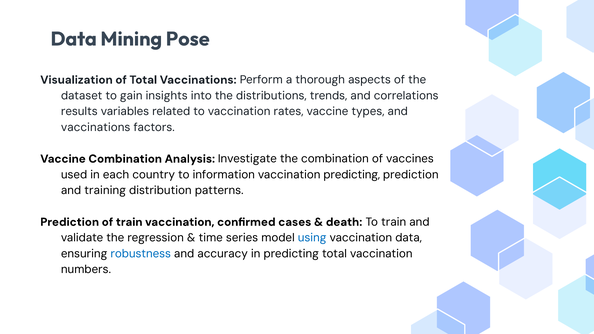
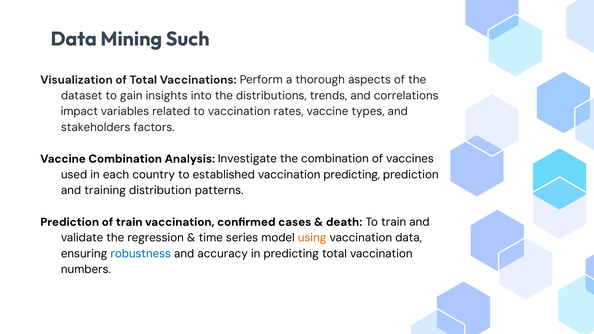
Pose: Pose -> Such (188, 39)
results: results -> impact (79, 111)
vaccinations: vaccinations -> stakeholders (96, 127)
information: information -> established (224, 175)
using colour: blue -> orange (312, 238)
